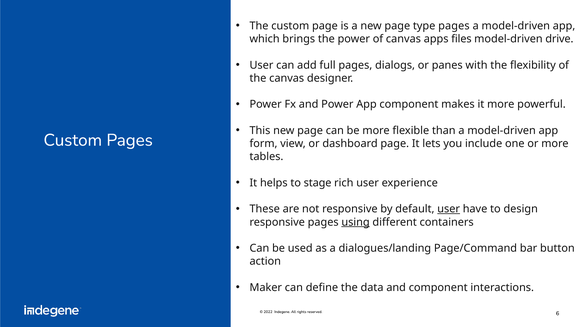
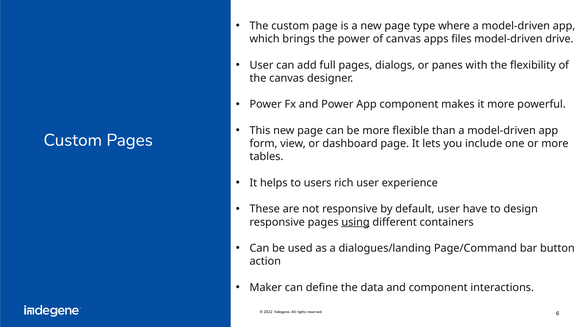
type pages: pages -> where (454, 26)
stage: stage -> users (318, 183)
user underline: present -> none (449, 209)
